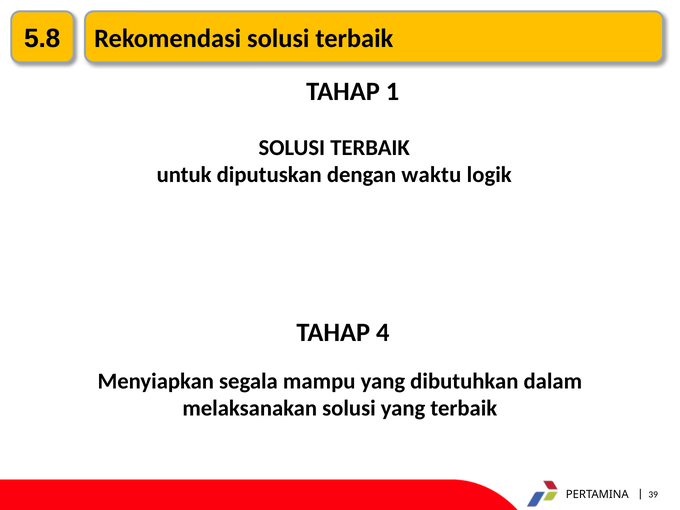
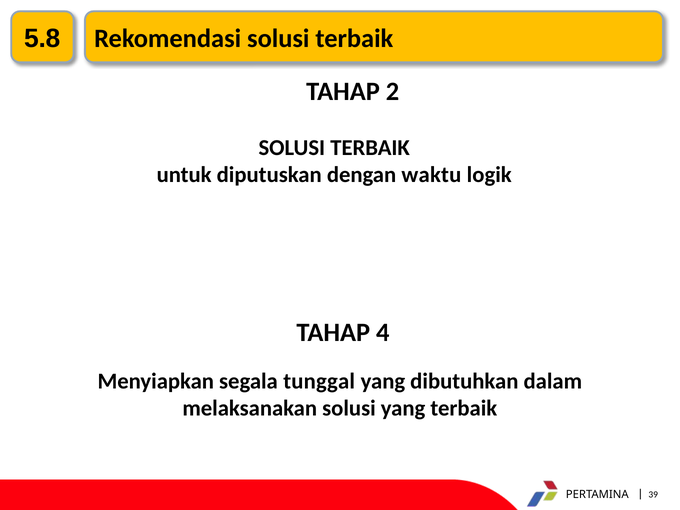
1: 1 -> 2 (392, 91)
mampu: mampu -> tunggal (319, 381)
